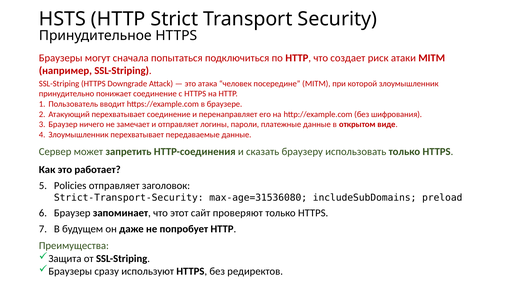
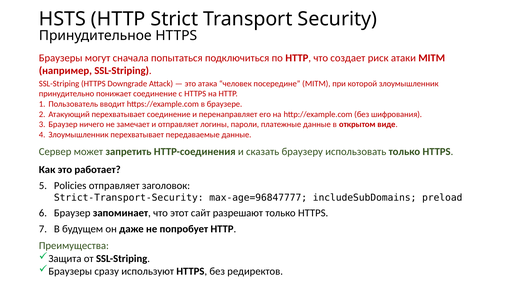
max-age=31536080: max-age=31536080 -> max-age=96847777 (258, 198)
проверяют: проверяют -> разрешают (238, 213)
